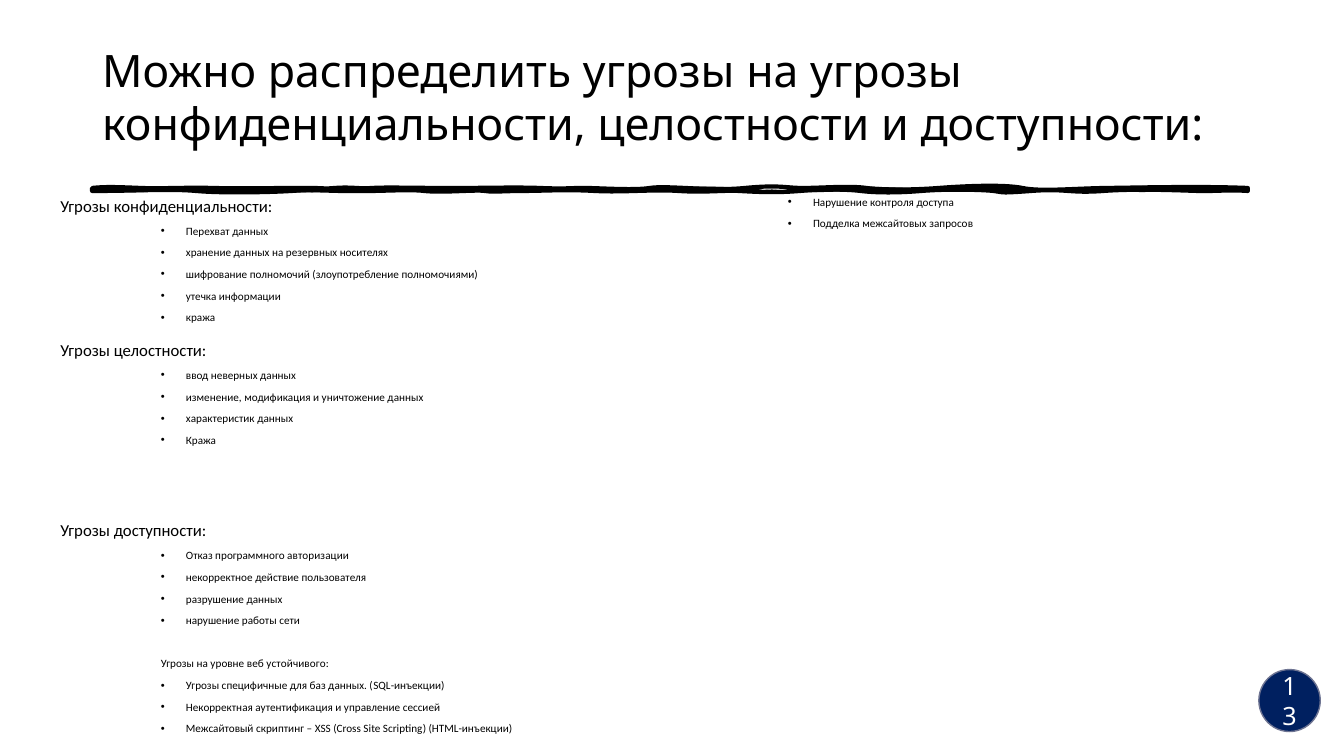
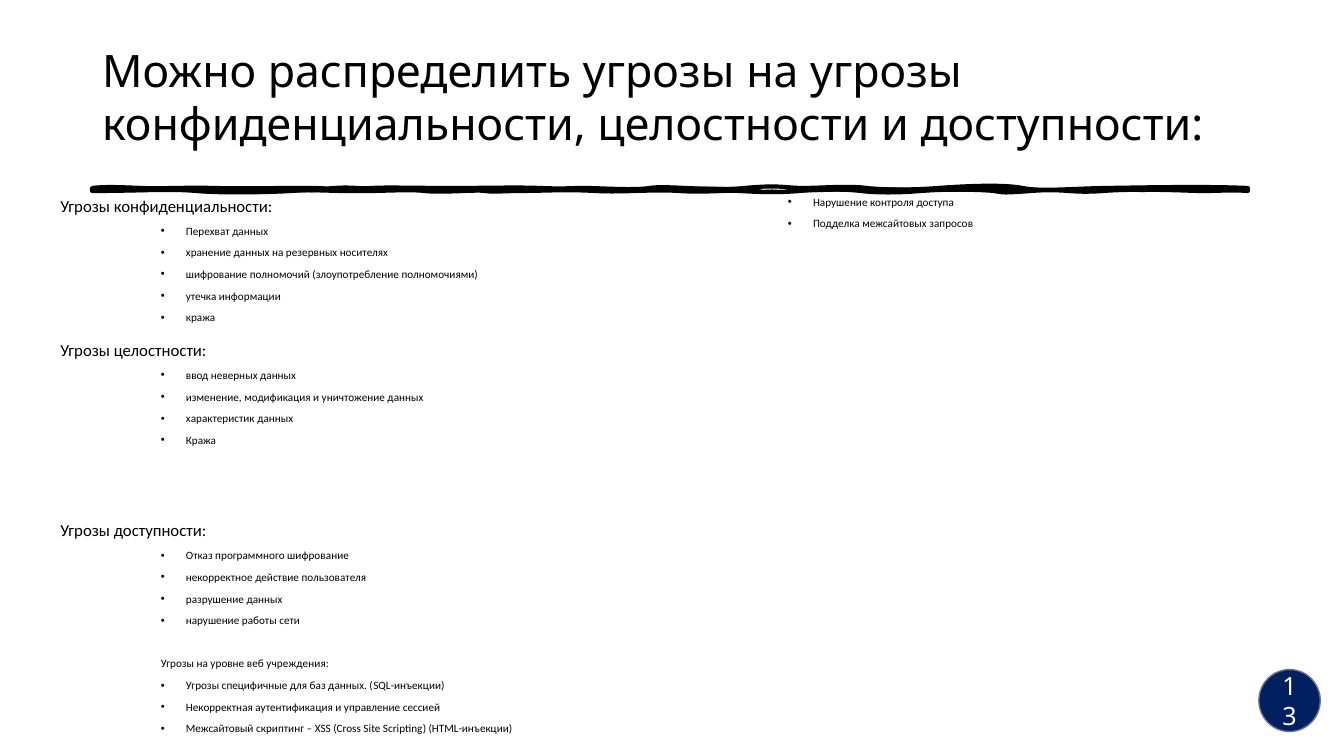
программного авторизации: авторизации -> шифрование (318, 556)
устойчивого: устойчивого -> учреждения (298, 664)
